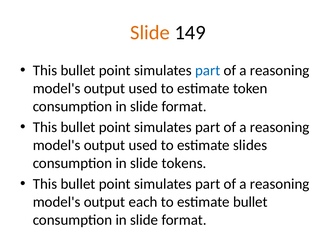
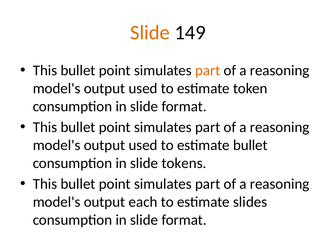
part colour: blue -> orange (208, 70)
estimate slides: slides -> bullet (250, 145)
estimate bullet: bullet -> slides (250, 202)
